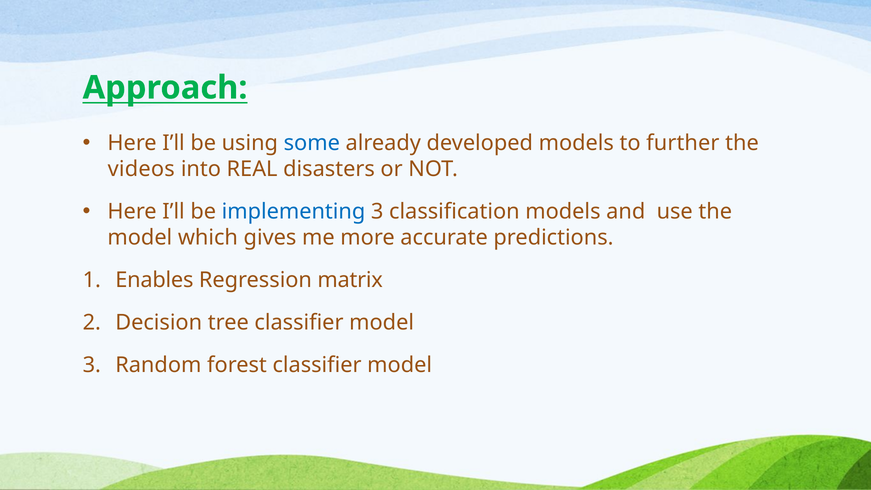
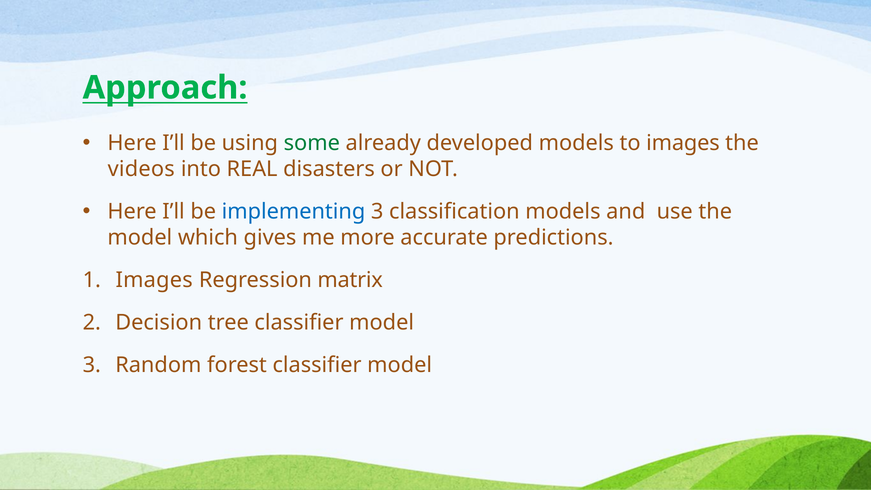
some colour: blue -> green (312, 143)
to further: further -> images (683, 143)
Enables: Enables -> Images (154, 280)
